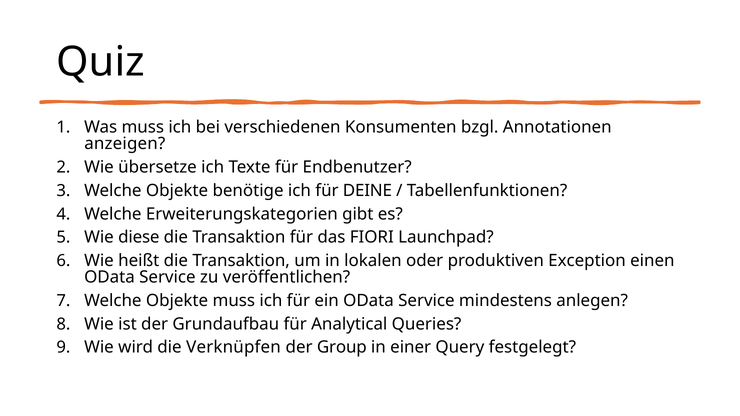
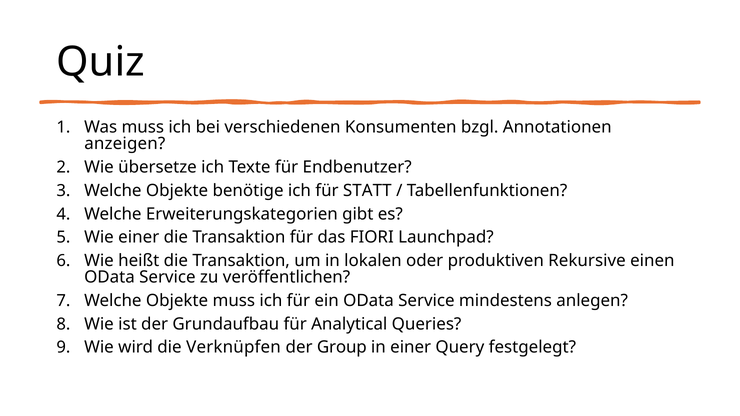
DEINE: DEINE -> STATT (367, 191)
Wie diese: diese -> einer (139, 238)
Exception: Exception -> Rekursive (587, 261)
